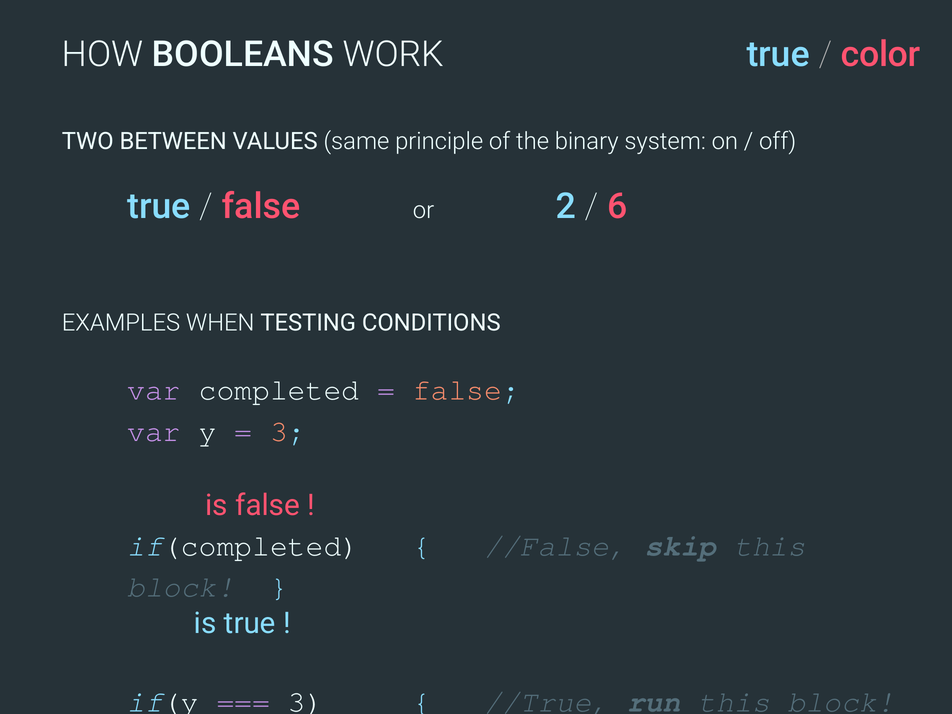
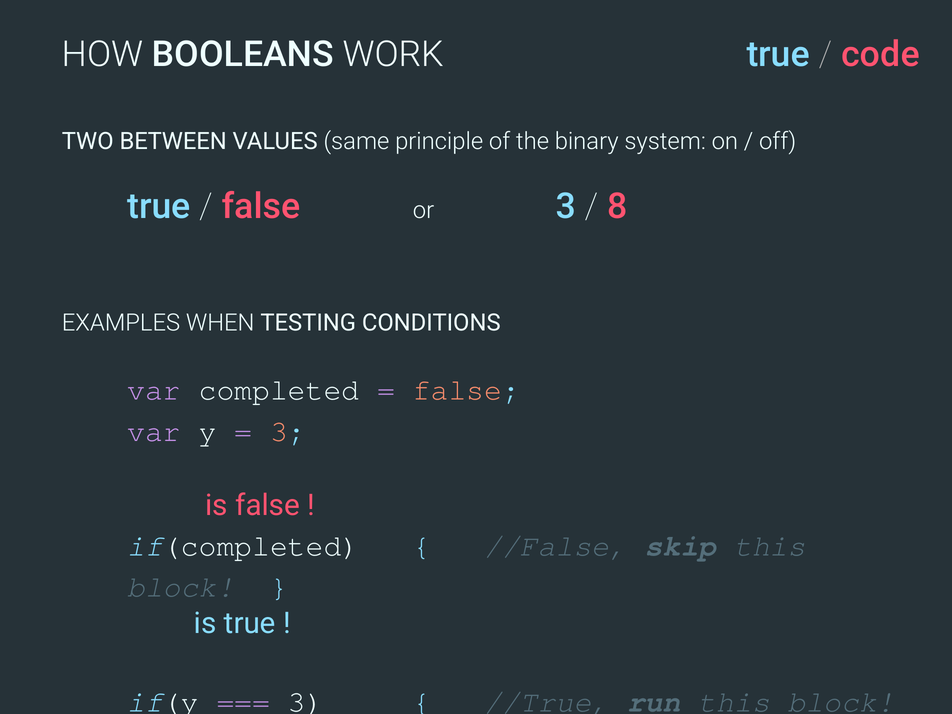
color: color -> code (880, 54)
or 2: 2 -> 3 (566, 207)
6: 6 -> 8 (617, 207)
